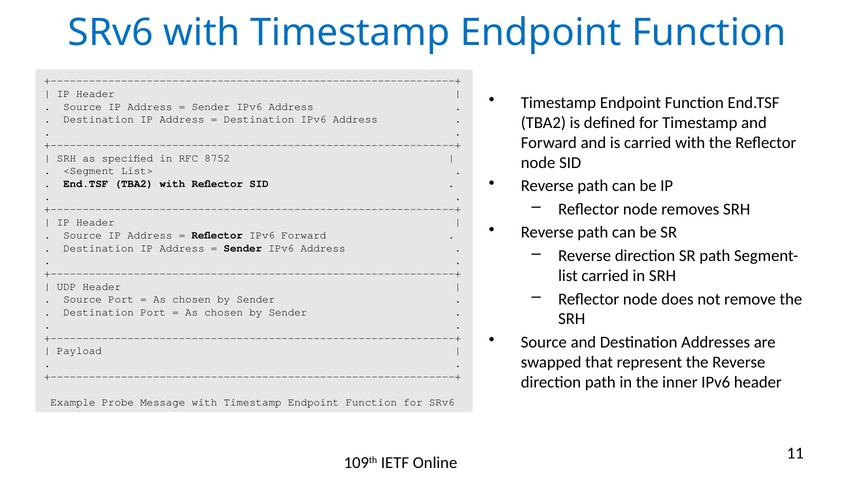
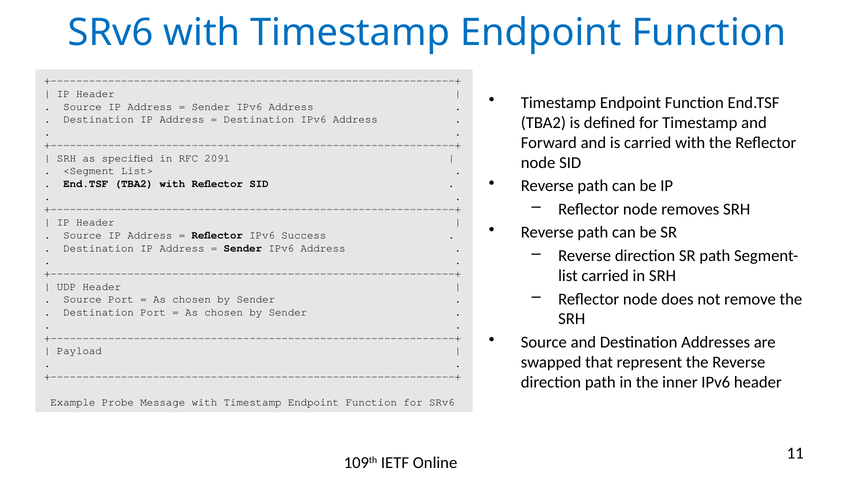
8752: 8752 -> 2091 (217, 158)
IPv6 Forward: Forward -> Success (304, 235)
